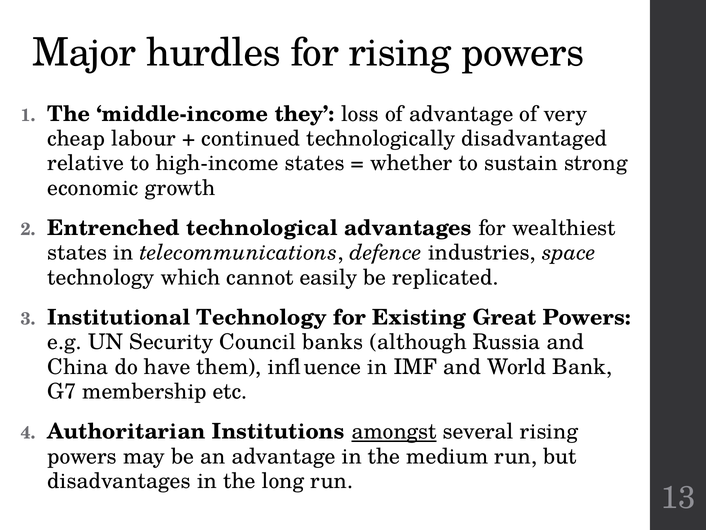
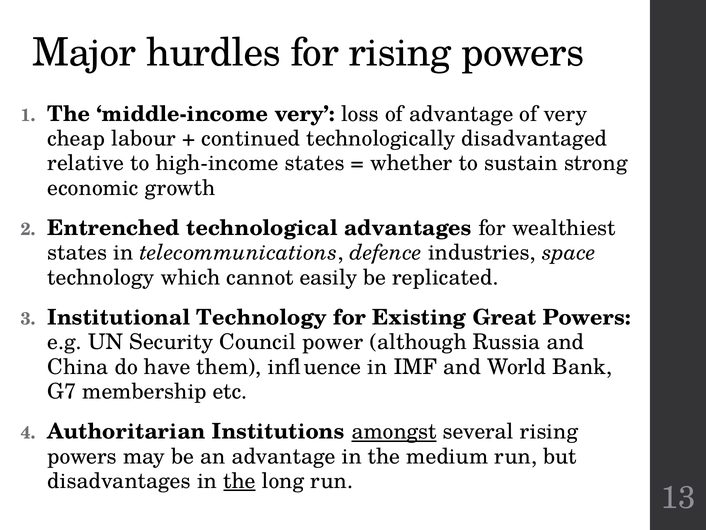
middle-income they: they -> very (305, 114)
banks: banks -> power (333, 342)
the underline: none -> present (239, 481)
